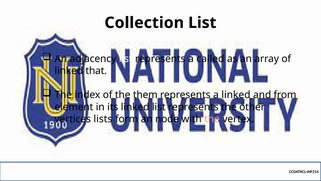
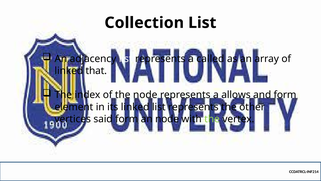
the them: them -> node (145, 95)
a linked: linked -> allows (236, 95)
and from: from -> form (285, 95)
lists: lists -> said (103, 119)
the colour: pink -> light green (212, 119)
